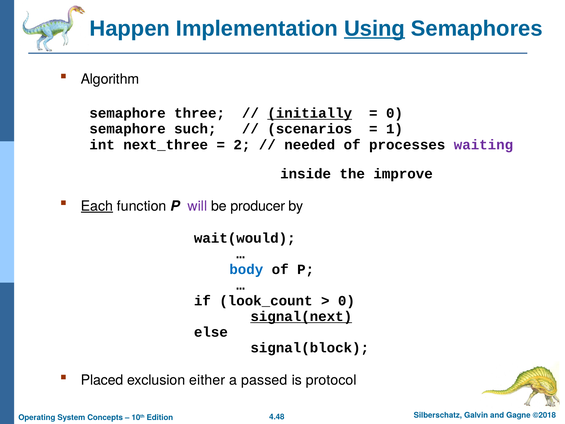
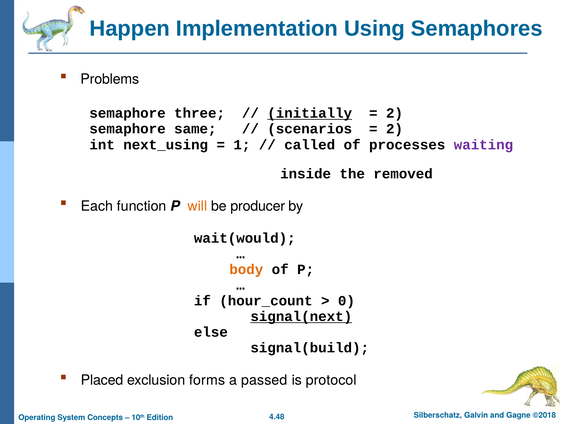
Using underline: present -> none (374, 29)
Algorithm: Algorithm -> Problems (110, 79)
0: 0 -> 2 (394, 113)
such: such -> same (195, 129)
1: 1 -> 2 (394, 129)
next_three: next_three -> next_using (166, 145)
2: 2 -> 1 (242, 145)
needed: needed -> called (310, 145)
improve: improve -> removed (403, 174)
Each underline: present -> none (97, 206)
will colour: purple -> orange (197, 206)
body colour: blue -> orange (246, 269)
look_count: look_count -> hour_count (266, 301)
signal(block: signal(block -> signal(build (310, 348)
either: either -> forms (207, 380)
